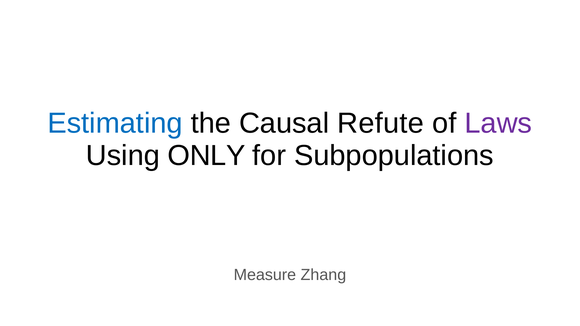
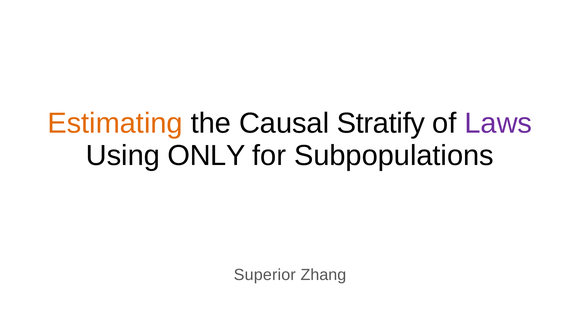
Estimating colour: blue -> orange (115, 123)
Refute: Refute -> Stratify (381, 123)
Measure: Measure -> Superior (265, 275)
